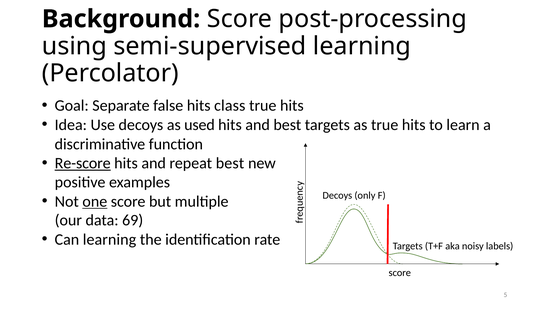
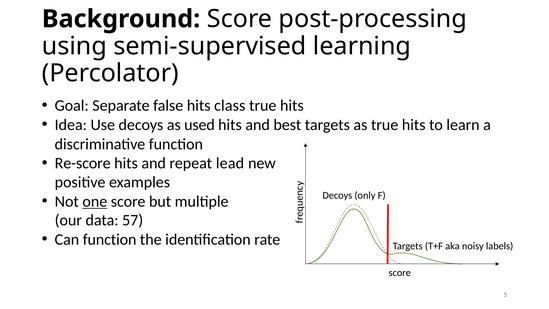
Re-score underline: present -> none (83, 163)
repeat best: best -> lead (230, 163)
69: 69 -> 57 (133, 220)
Can learning: learning -> function (110, 239)
